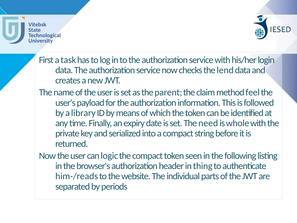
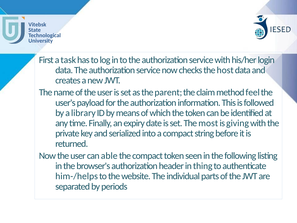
lend: lend -> host (225, 70)
need: need -> most (208, 123)
whole: whole -> giving (238, 123)
logic: logic -> able (109, 156)
him-/reads: him-/reads -> him-/helps (77, 176)
